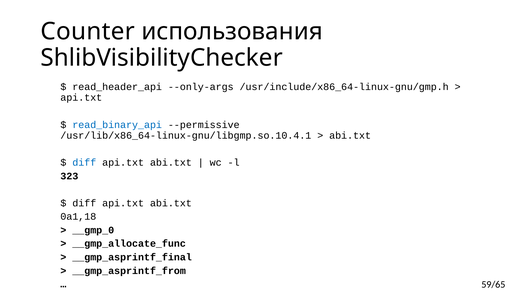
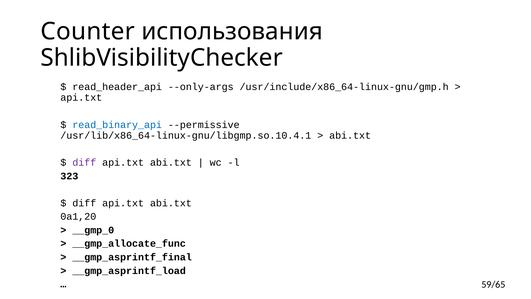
diff colour: blue -> purple (84, 162)
0a1,18: 0a1,18 -> 0a1,20 (78, 216)
__gmp_asprintf_from: __gmp_asprintf_from -> __gmp_asprintf_load (129, 270)
